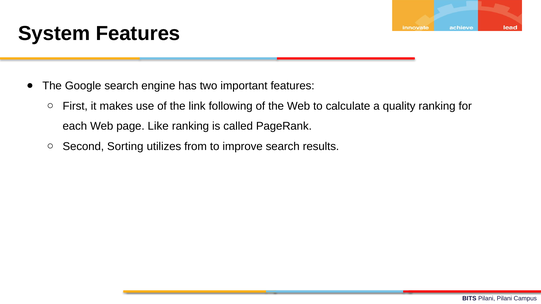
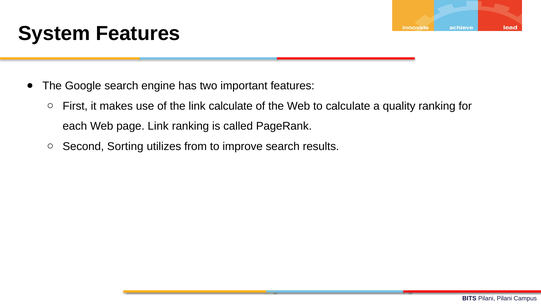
link following: following -> calculate (231, 106)
page Like: Like -> Link (158, 126)
